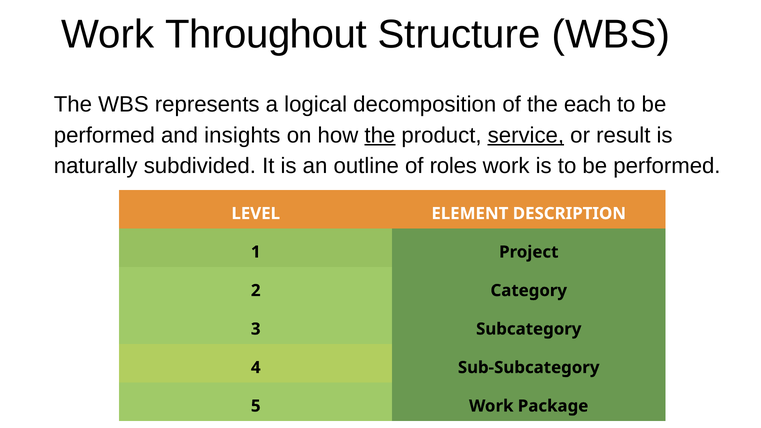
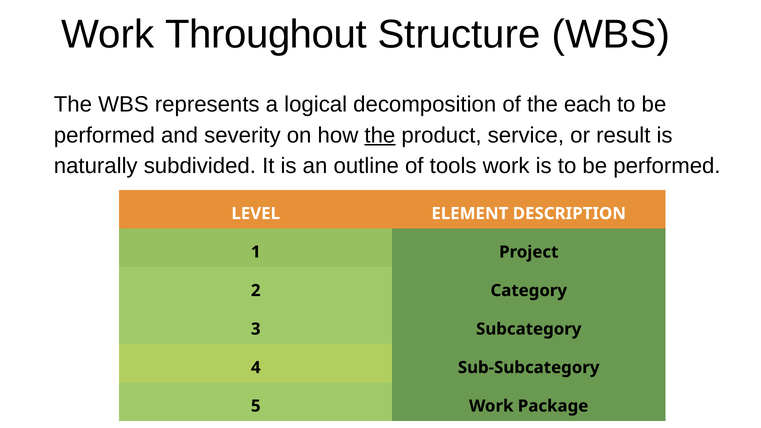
insights: insights -> severity (242, 135)
service underline: present -> none (526, 135)
roles: roles -> tools (453, 166)
